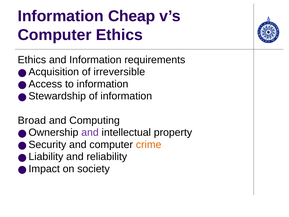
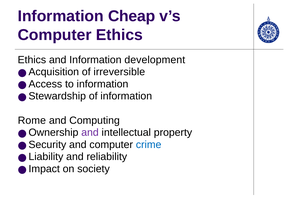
requirements: requirements -> development (155, 60)
Broad: Broad -> Rome (32, 120)
crime colour: orange -> blue (149, 144)
